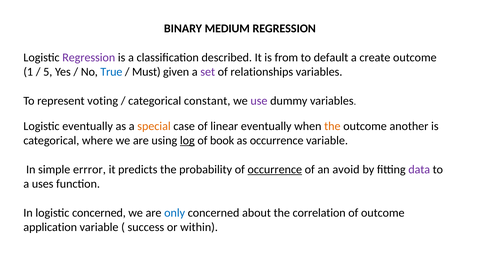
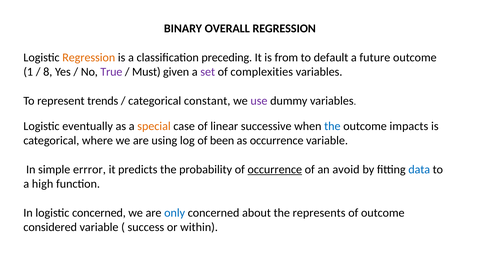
MEDIUM: MEDIUM -> OVERALL (227, 28)
Regression colour: purple -> orange (89, 57)
described: described -> preceding (227, 57)
create: create -> future (375, 57)
5: 5 -> 8 (48, 72)
True colour: blue -> purple (111, 72)
relationships: relationships -> complexities (262, 72)
voting: voting -> trends (103, 101)
linear eventually: eventually -> successive (266, 126)
the colour: orange -> blue (332, 126)
another: another -> impacts (409, 126)
log underline: present -> none (187, 141)
book: book -> been (222, 141)
data colour: purple -> blue (419, 169)
uses: uses -> high (43, 184)
correlation: correlation -> represents (319, 213)
application: application -> considered (50, 227)
